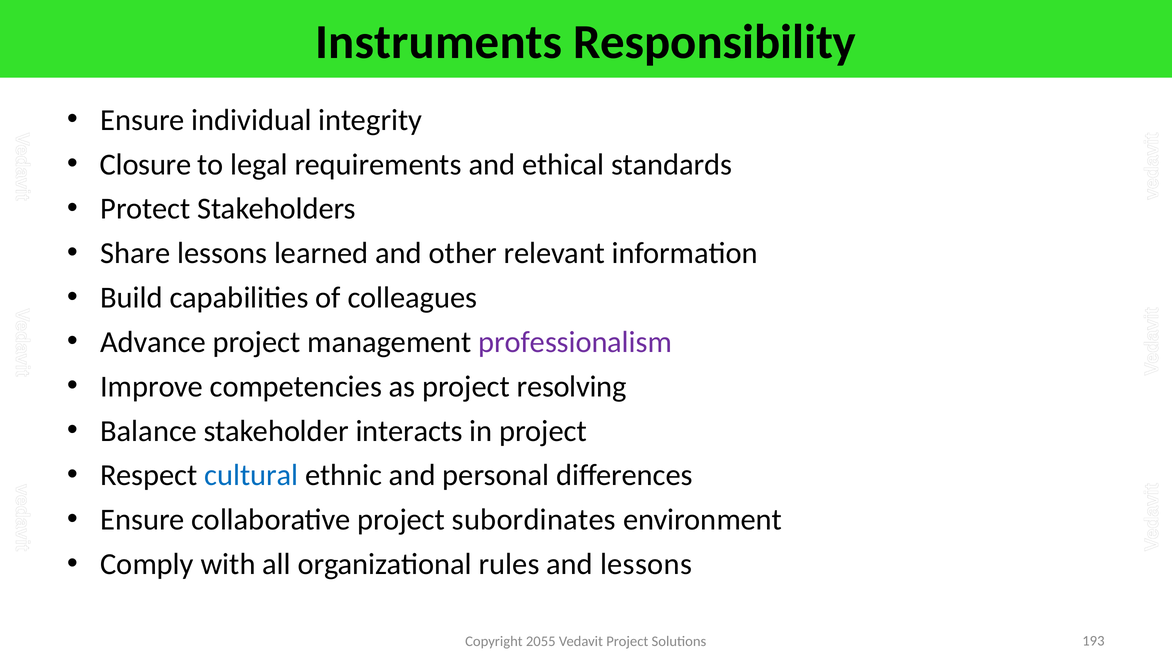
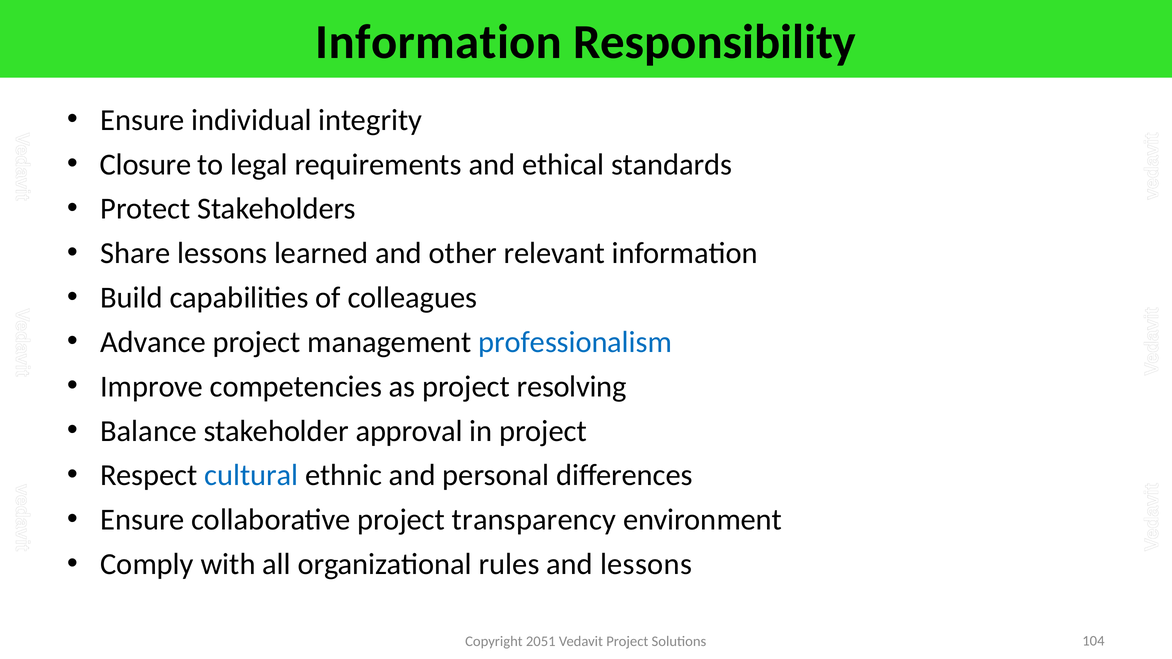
Instruments: Instruments -> Information (439, 42)
professionalism colour: purple -> blue (575, 342)
interacts: interacts -> approval (409, 431)
subordinates: subordinates -> transparency (534, 520)
2055: 2055 -> 2051 (541, 641)
193: 193 -> 104 (1093, 641)
